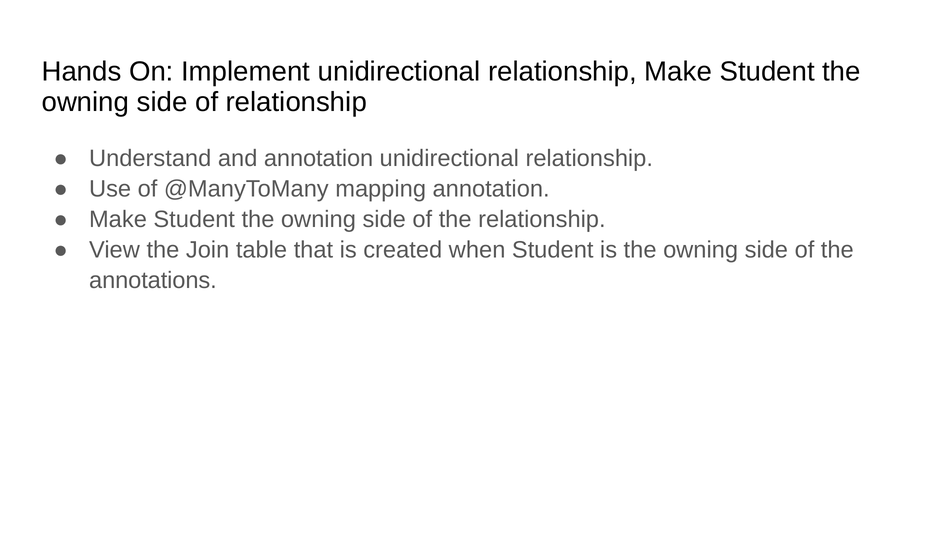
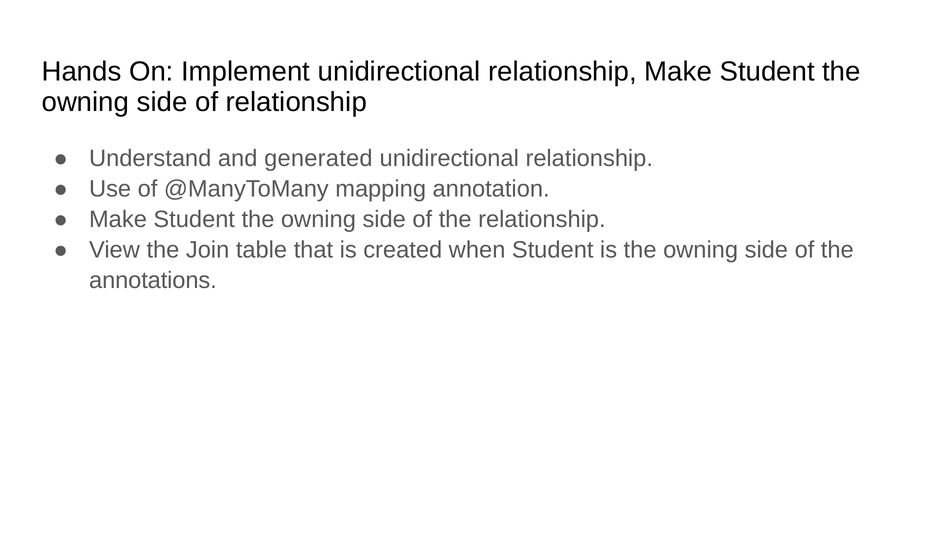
and annotation: annotation -> generated (318, 158)
